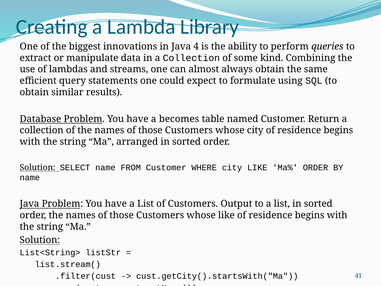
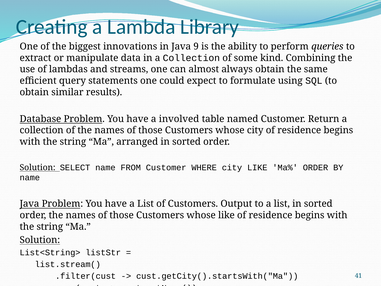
4: 4 -> 9 (196, 46)
becomes: becomes -> involved (179, 119)
